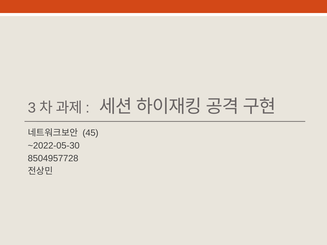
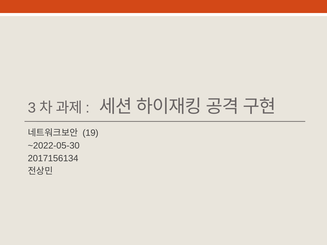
45: 45 -> 19 (90, 133)
8504957728: 8504957728 -> 2017156134 (53, 159)
